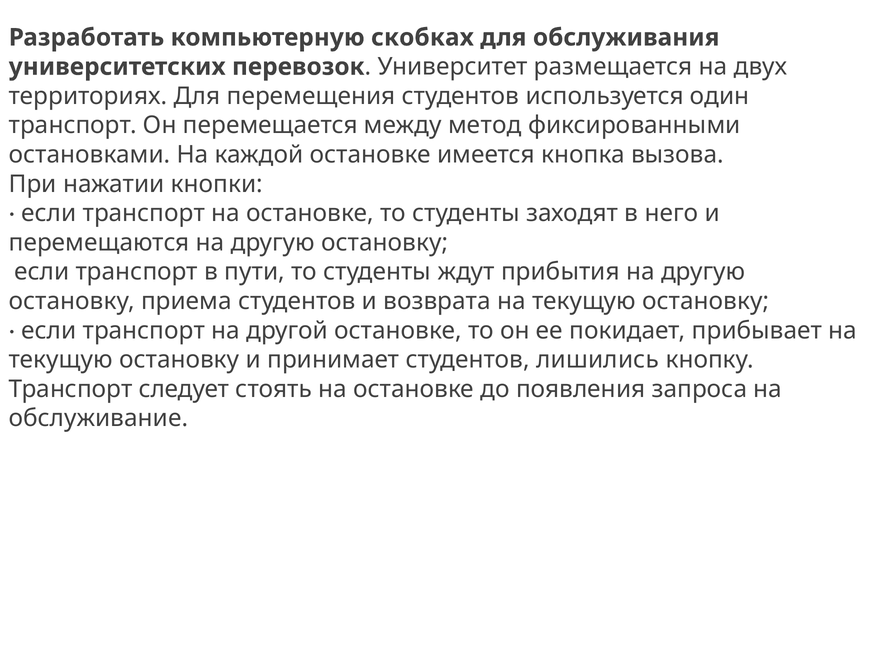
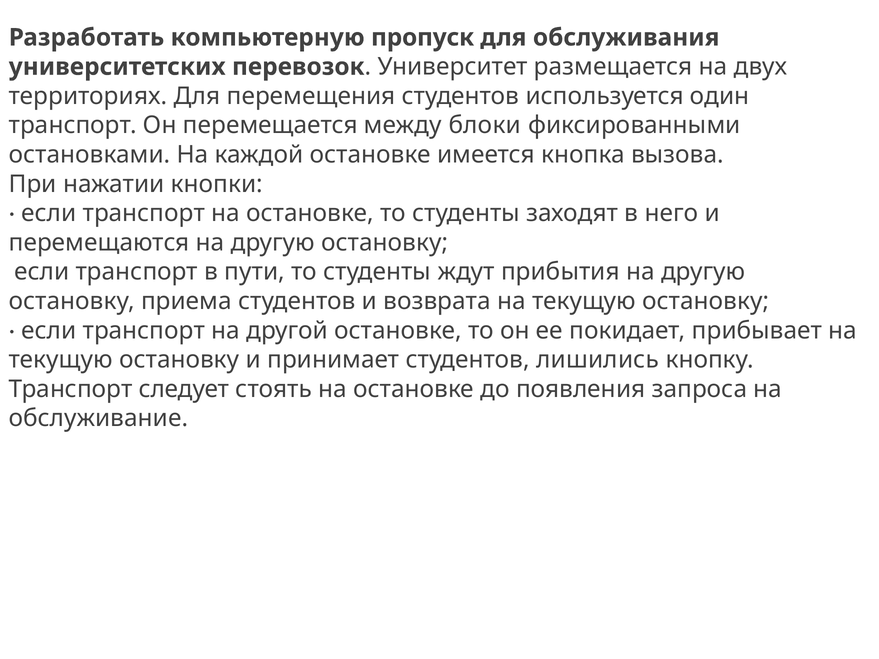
скобках: скобках -> пропуск (423, 38)
метод: метод -> блоки (485, 125)
